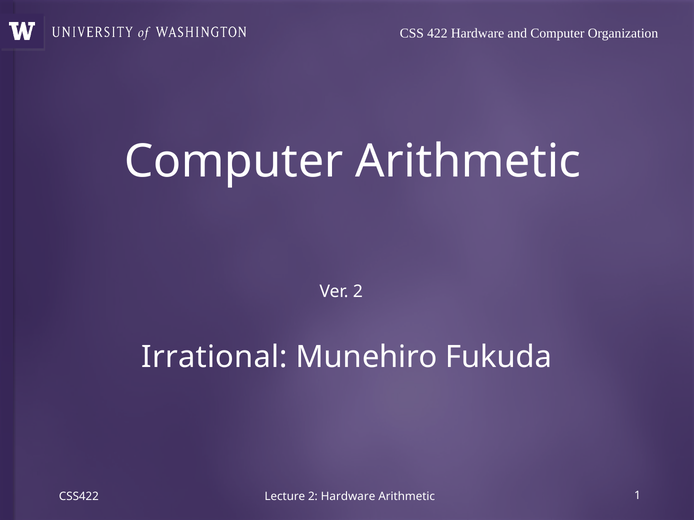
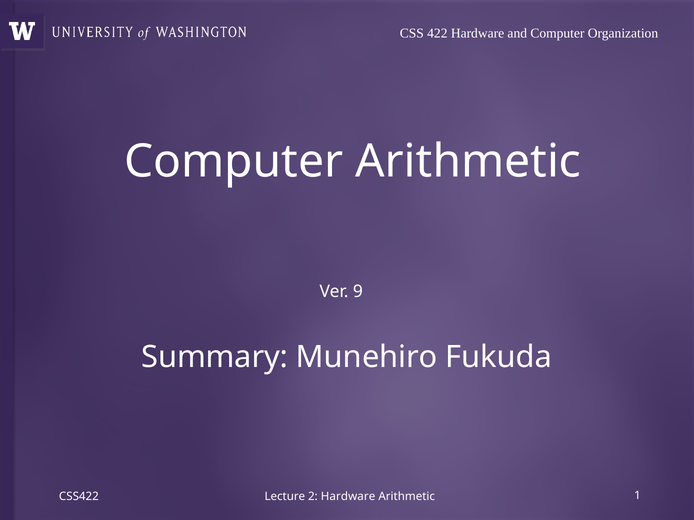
Ver 2: 2 -> 9 (358, 292)
Irrational: Irrational -> Summary (215, 357)
